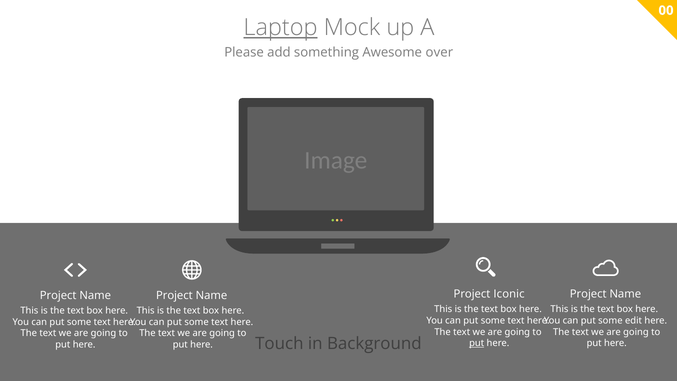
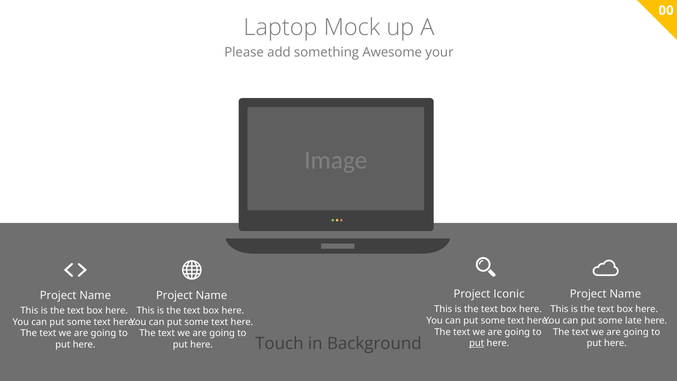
Laptop underline: present -> none (281, 28)
over: over -> your (439, 53)
edit: edit -> late (633, 320)
